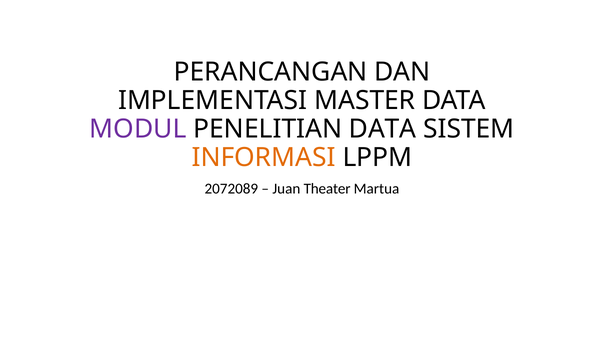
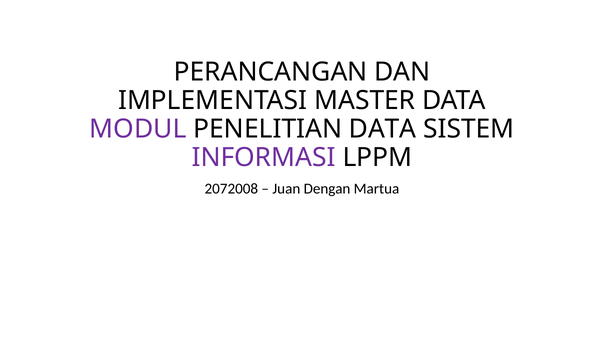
INFORMASI colour: orange -> purple (264, 158)
2072089: 2072089 -> 2072008 (231, 189)
Theater: Theater -> Dengan (327, 189)
